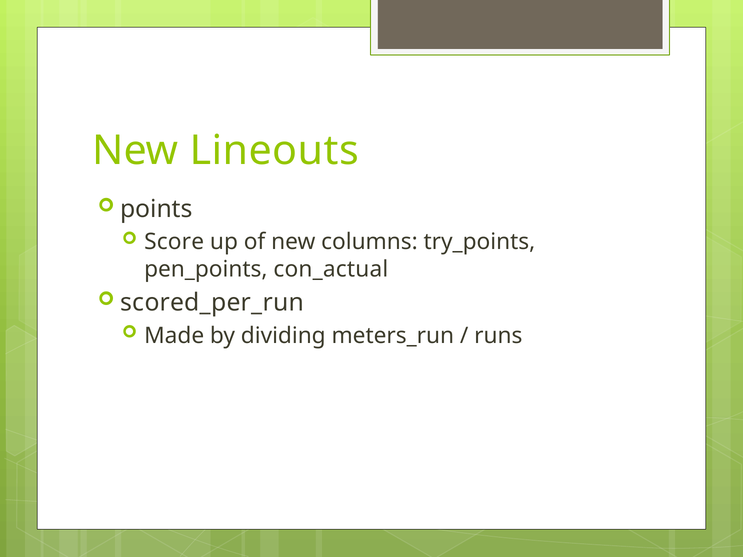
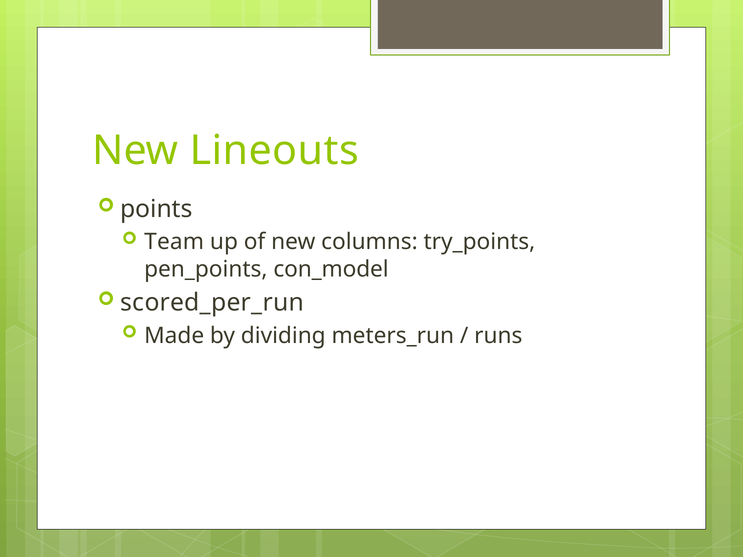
Score: Score -> Team (174, 242)
con_actual: con_actual -> con_model (331, 269)
